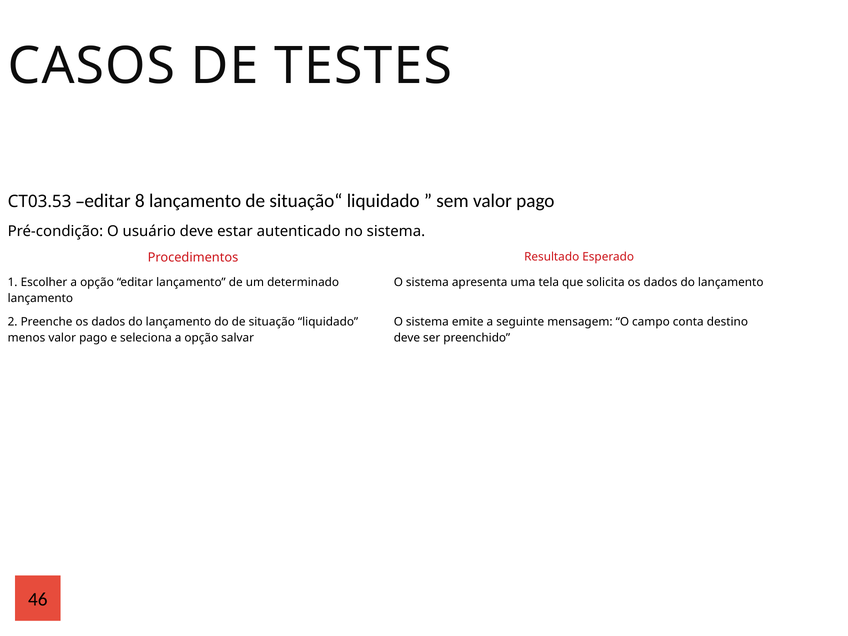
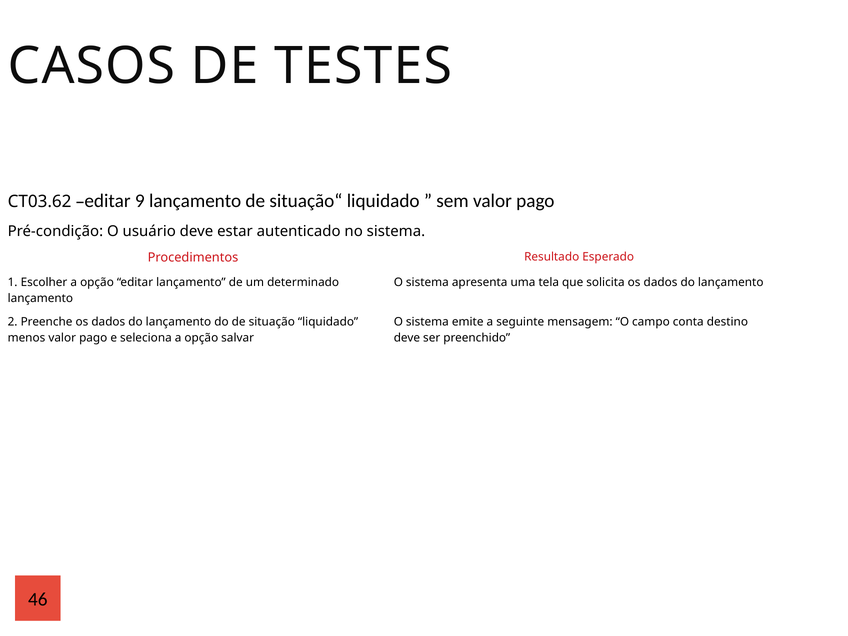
CT03.53: CT03.53 -> CT03.62 (40, 202)
8: 8 -> 9 (140, 201)
